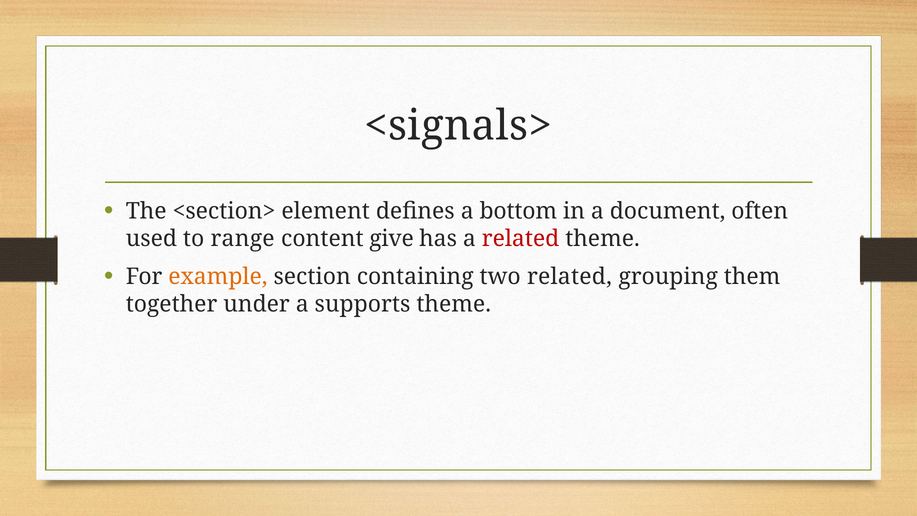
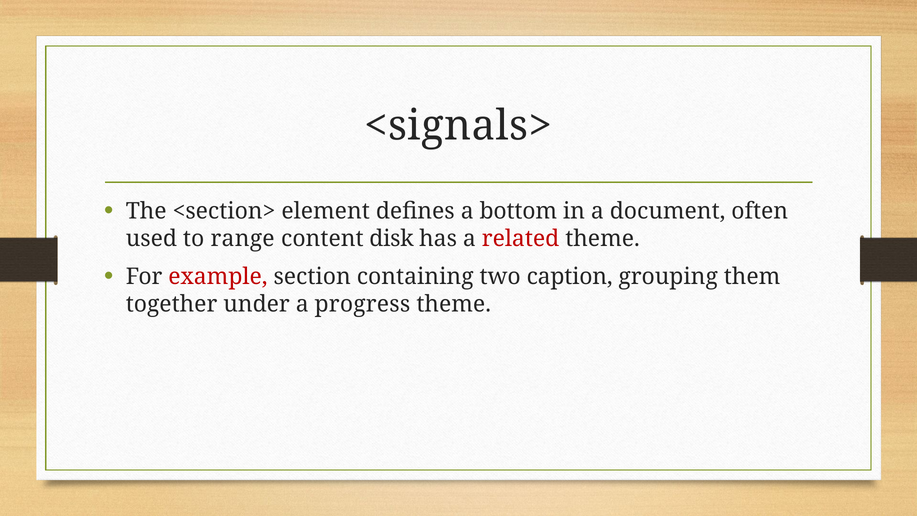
give: give -> disk (392, 239)
example colour: orange -> red (218, 276)
two related: related -> caption (570, 276)
supports: supports -> progress (362, 304)
